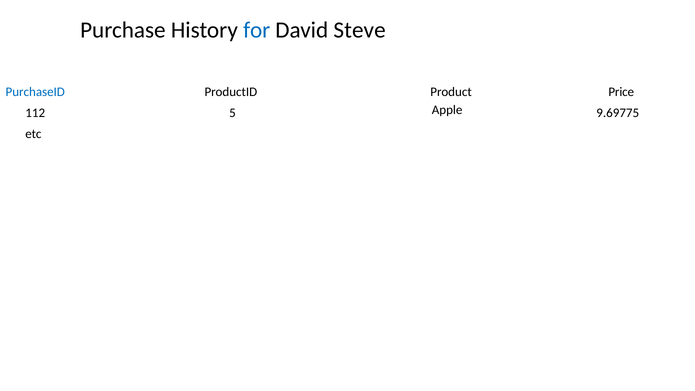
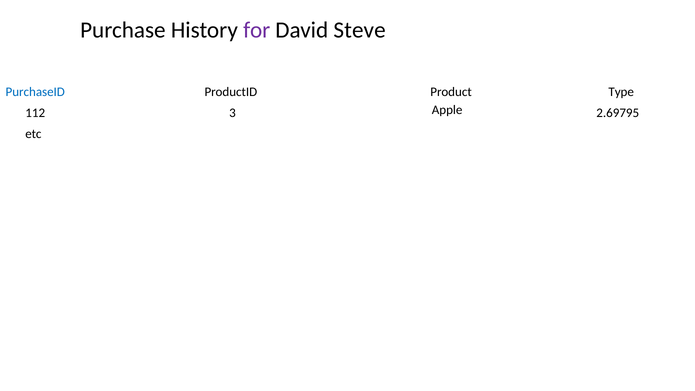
for colour: blue -> purple (257, 30)
Price: Price -> Type (621, 92)
5: 5 -> 3 (233, 113)
9.69775: 9.69775 -> 2.69795 (618, 113)
